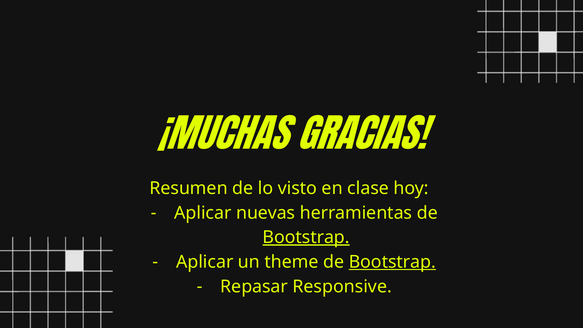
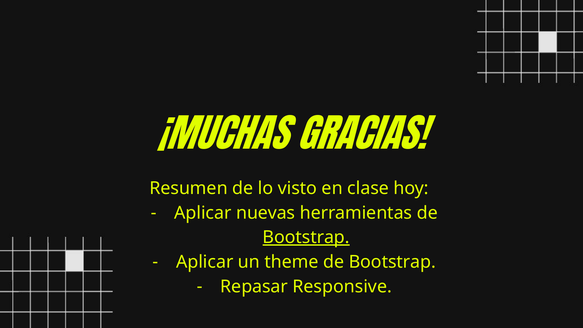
Bootstrap underline: present -> none (392, 262)
